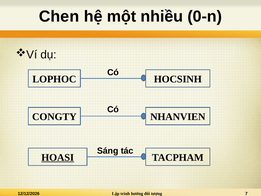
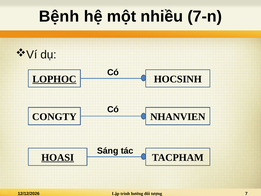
Chen: Chen -> Bệnh (59, 16)
0-n: 0-n -> 7-n (205, 16)
LOPHOC underline: none -> present (54, 79)
